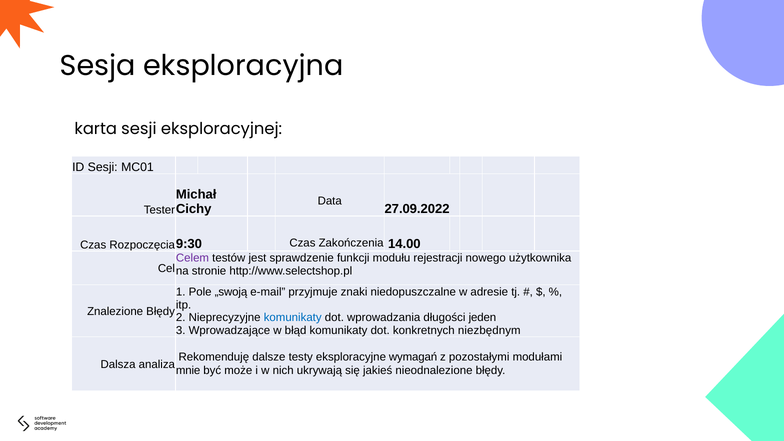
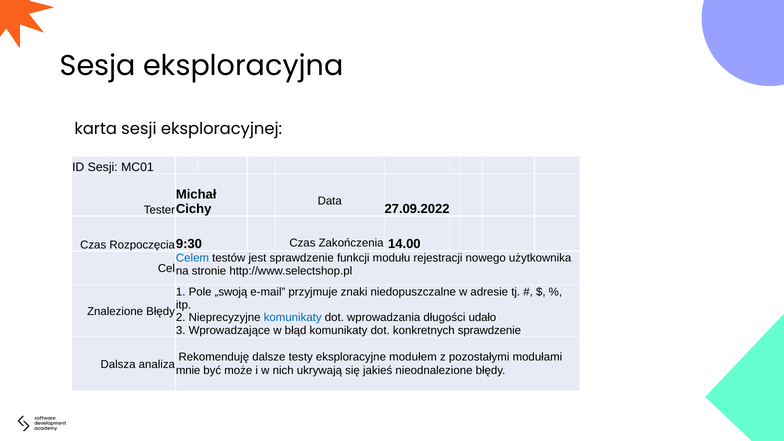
Celem colour: purple -> blue (192, 258)
jeden: jeden -> udało (482, 318)
konkretnych niezbędnym: niezbędnym -> sprawdzenie (489, 331)
wymagań: wymagań -> modułem (413, 357)
